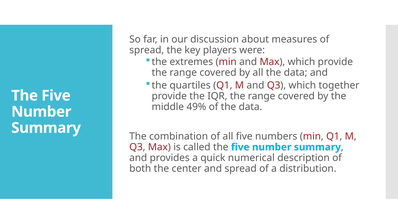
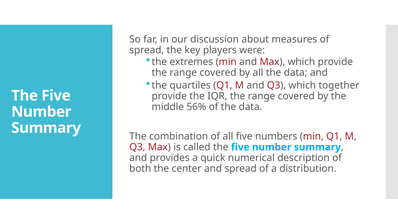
49%: 49% -> 56% (196, 107)
